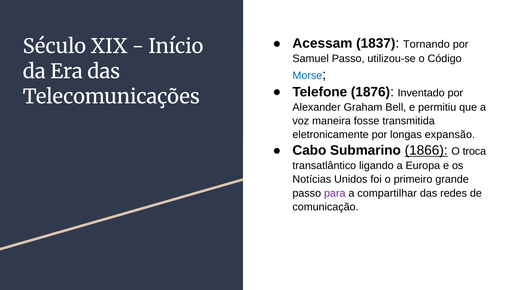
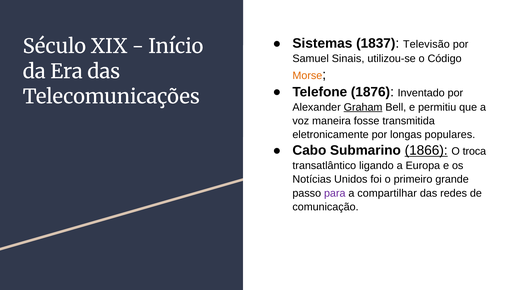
Acessam: Acessam -> Sistemas (322, 43)
Tornando: Tornando -> Televisão (426, 44)
Samuel Passo: Passo -> Sinais (348, 59)
Morse colour: blue -> orange (307, 75)
Graham underline: none -> present (363, 107)
expansão: expansão -> populares (450, 134)
